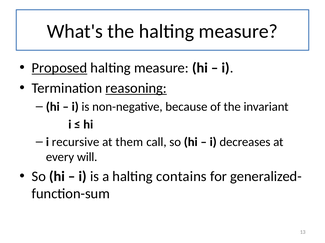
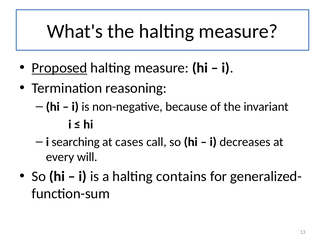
reasoning underline: present -> none (136, 88)
recursive: recursive -> searching (76, 142)
them: them -> cases (129, 142)
